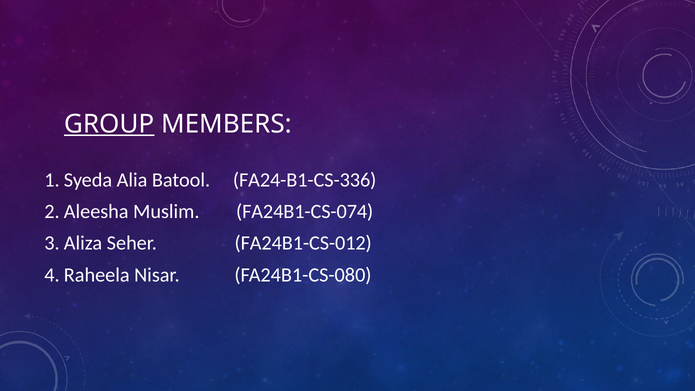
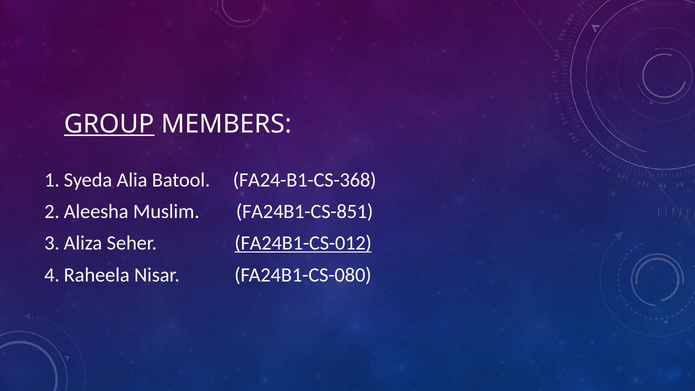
FA24-B1-CS-336: FA24-B1-CS-336 -> FA24-B1-CS-368 (305, 180)
FA24B1-CS-074: FA24B1-CS-074 -> FA24B1-CS-851 (305, 212)
FA24B1-CS-012 underline: none -> present (303, 243)
